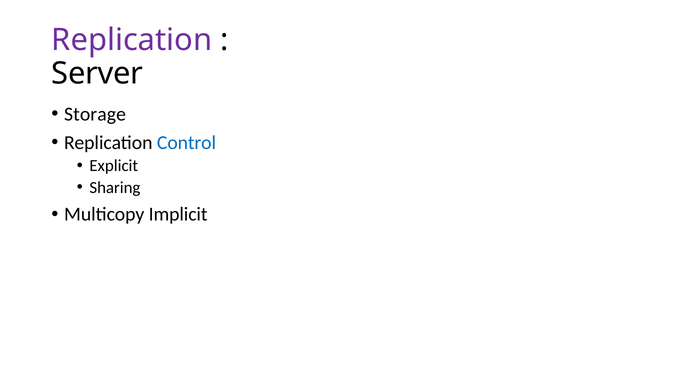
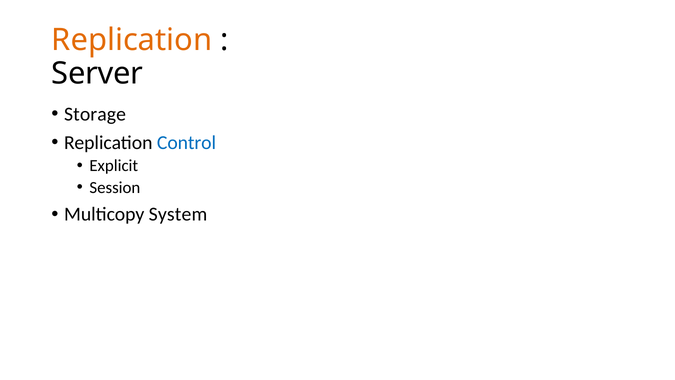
Replication colour: purple -> orange (132, 40)
Sharing: Sharing -> Session (115, 187)
Implicit: Implicit -> System (178, 214)
